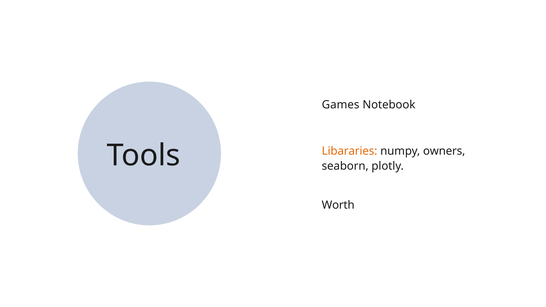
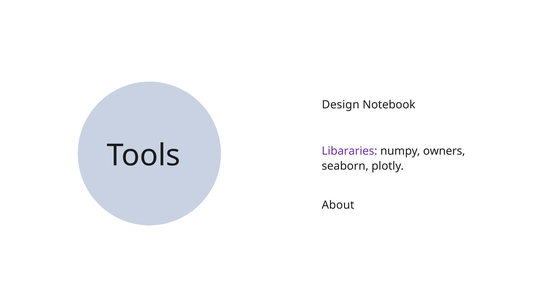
Games: Games -> Design (341, 105)
Libararies colour: orange -> purple (350, 151)
Worth: Worth -> About (338, 205)
